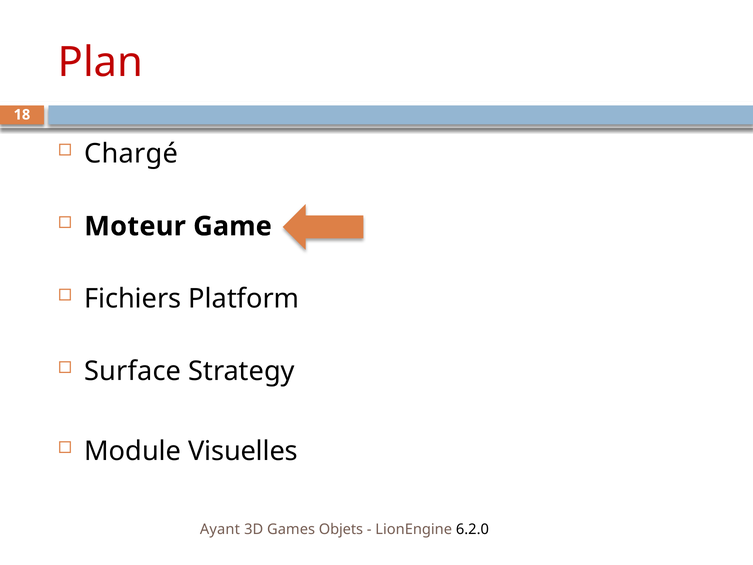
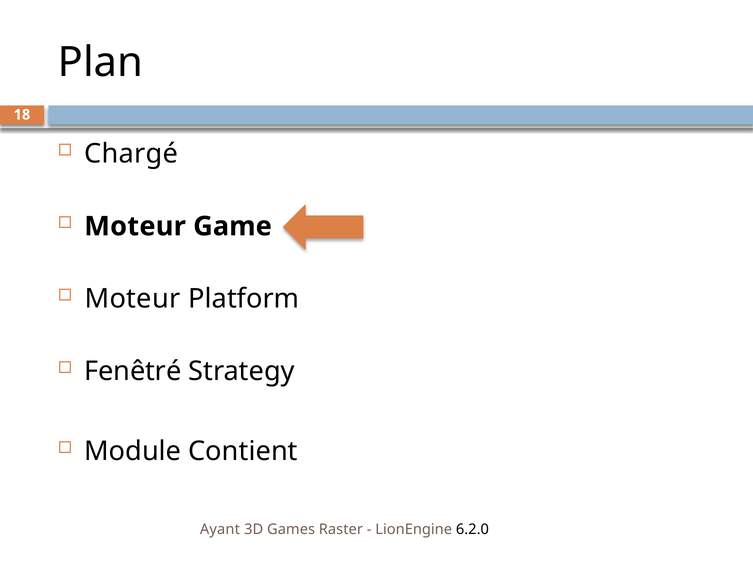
Plan colour: red -> black (101, 63)
Fichiers: Fichiers -> Moteur (133, 299)
Surface: Surface -> Fenêtré (133, 371)
Visuelles: Visuelles -> Contient (243, 451)
Objets: Objets -> Raster (341, 529)
